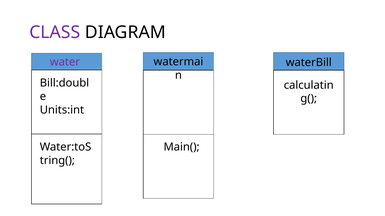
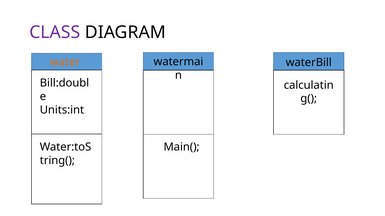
water colour: purple -> orange (65, 62)
